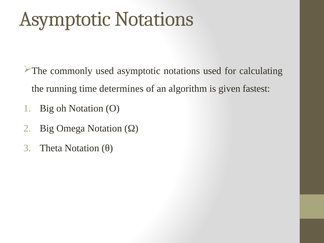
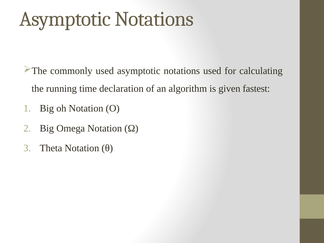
determines: determines -> declaration (121, 89)
